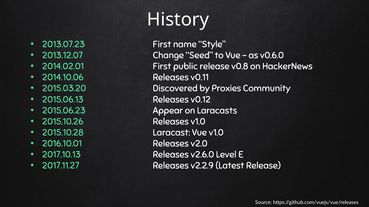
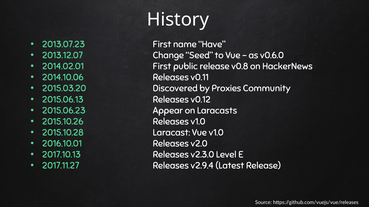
Style: Style -> Have (212, 44)
v2.6.0: v2.6.0 -> v2.3.0 (202, 155)
v2.2.9: v2.2.9 -> v2.9.4 (202, 166)
